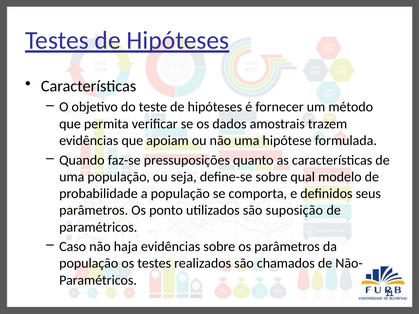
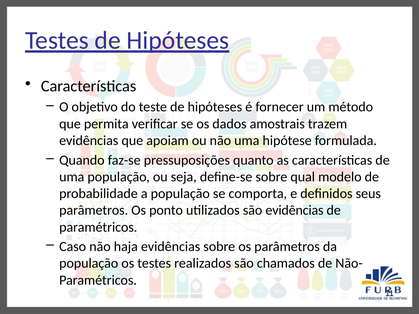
são suposição: suposição -> evidências (295, 210)
